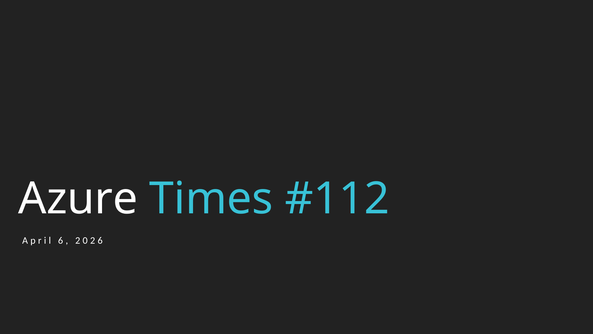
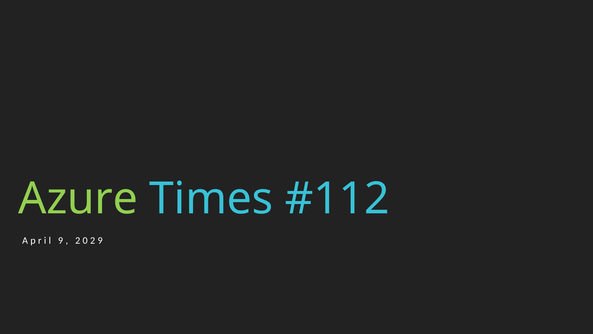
Azure colour: white -> light green (78, 199)
6: 6 -> 9 (61, 240)
6: 6 -> 9 (100, 240)
